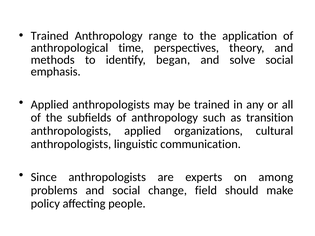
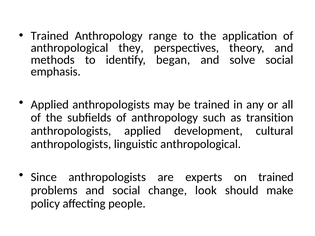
time: time -> they (131, 48)
organizations: organizations -> development (208, 131)
linguistic communication: communication -> anthropological (201, 144)
on among: among -> trained (276, 177)
field: field -> look (206, 191)
